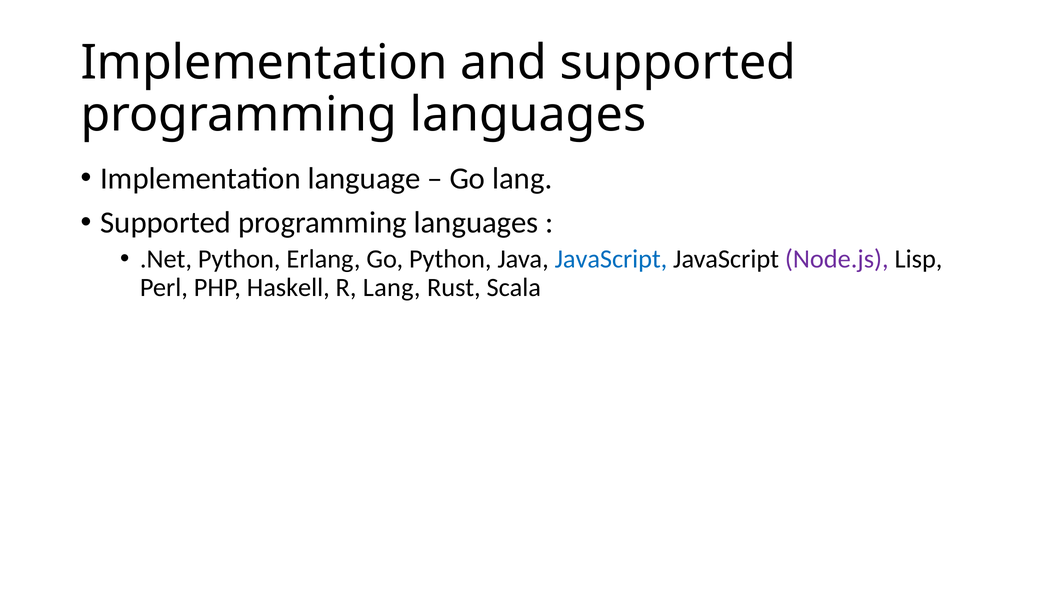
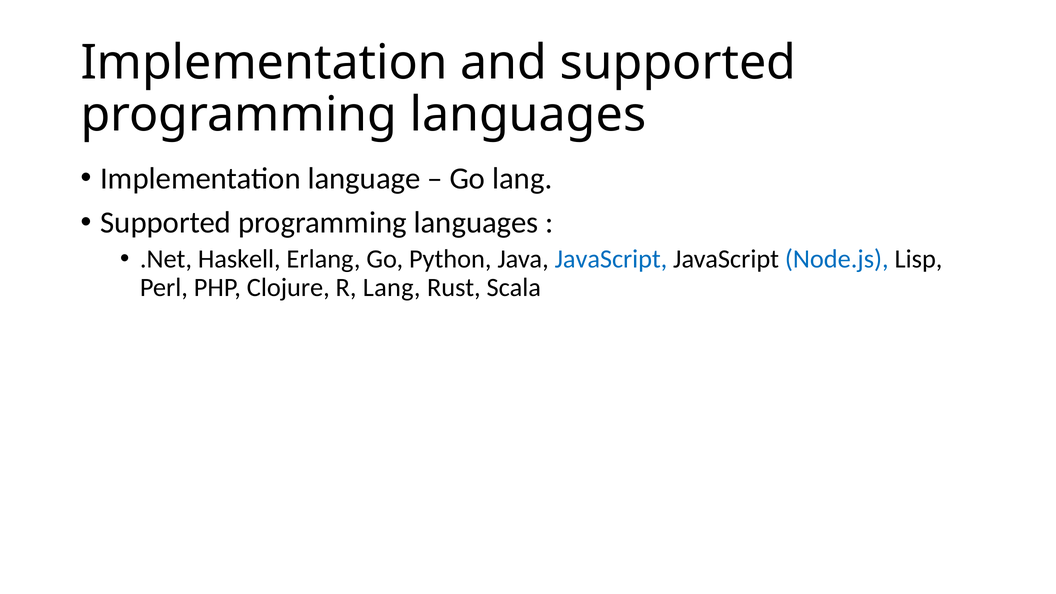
.Net Python: Python -> Haskell (239, 259)
Node.js colour: purple -> blue (837, 259)
Haskell: Haskell -> Clojure (288, 288)
